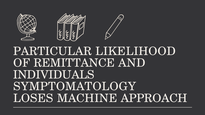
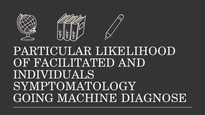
REMITTANCE: REMITTANCE -> FACILITATED (74, 63)
LOSES: LOSES -> GOING (33, 98)
APPROACH: APPROACH -> DIAGNOSE (154, 98)
